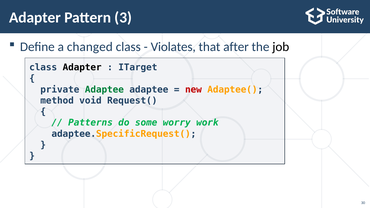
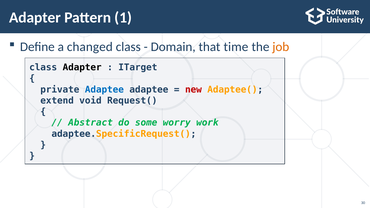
3: 3 -> 1 (123, 18)
Violates: Violates -> Domain (173, 47)
after: after -> time (236, 47)
job colour: black -> orange (281, 47)
Adaptee colour: green -> blue (104, 90)
method: method -> extend (57, 101)
Patterns: Patterns -> Abstract (90, 123)
